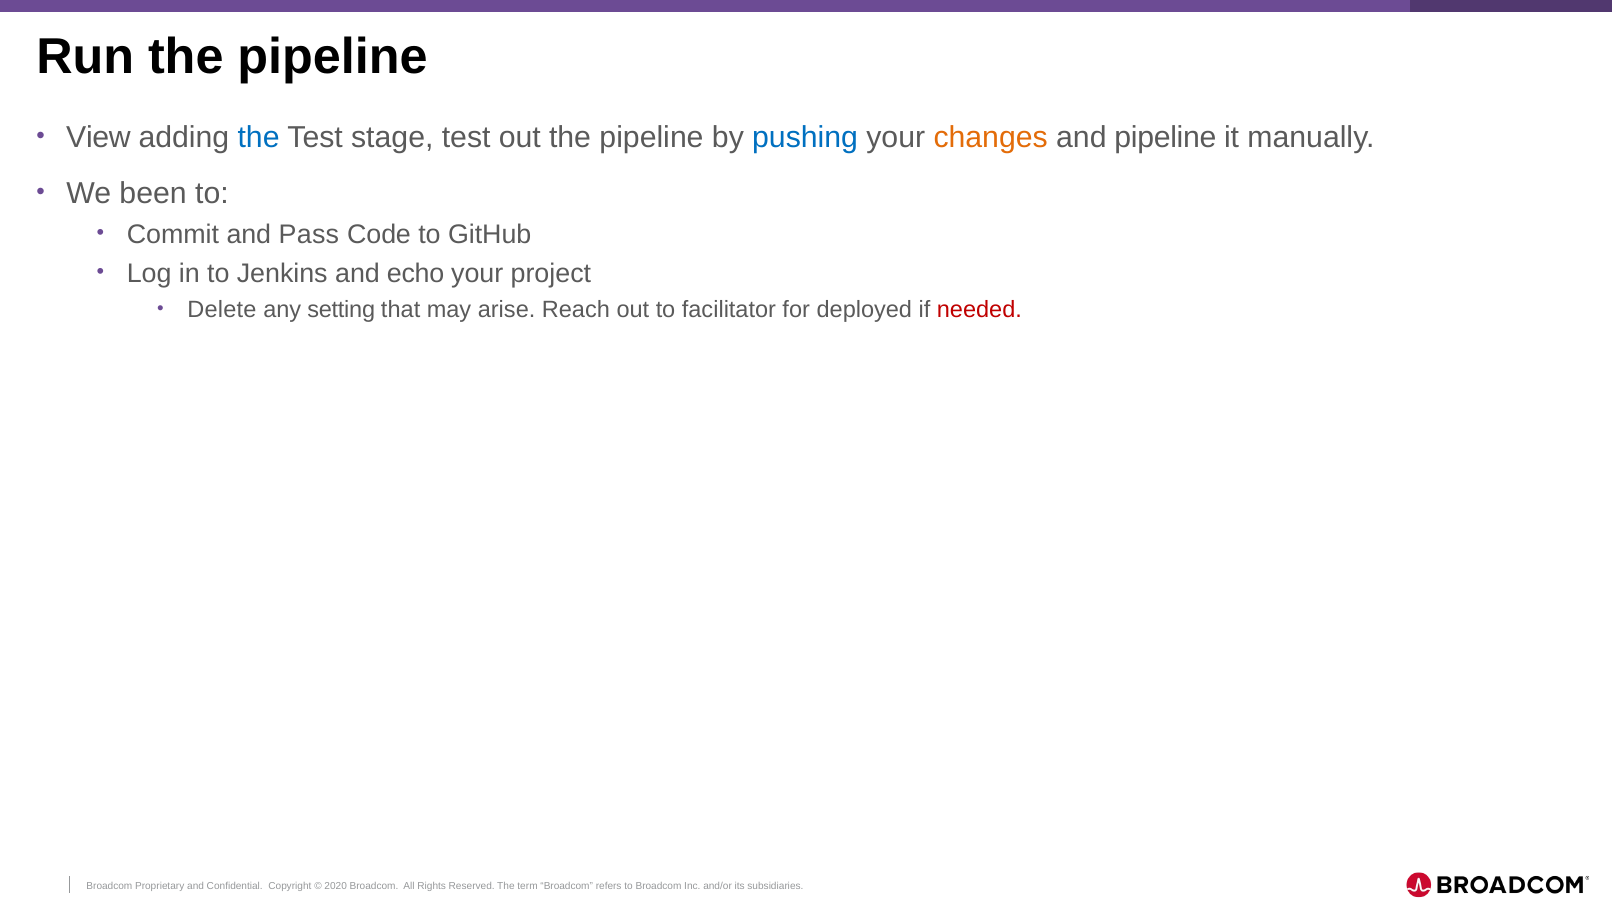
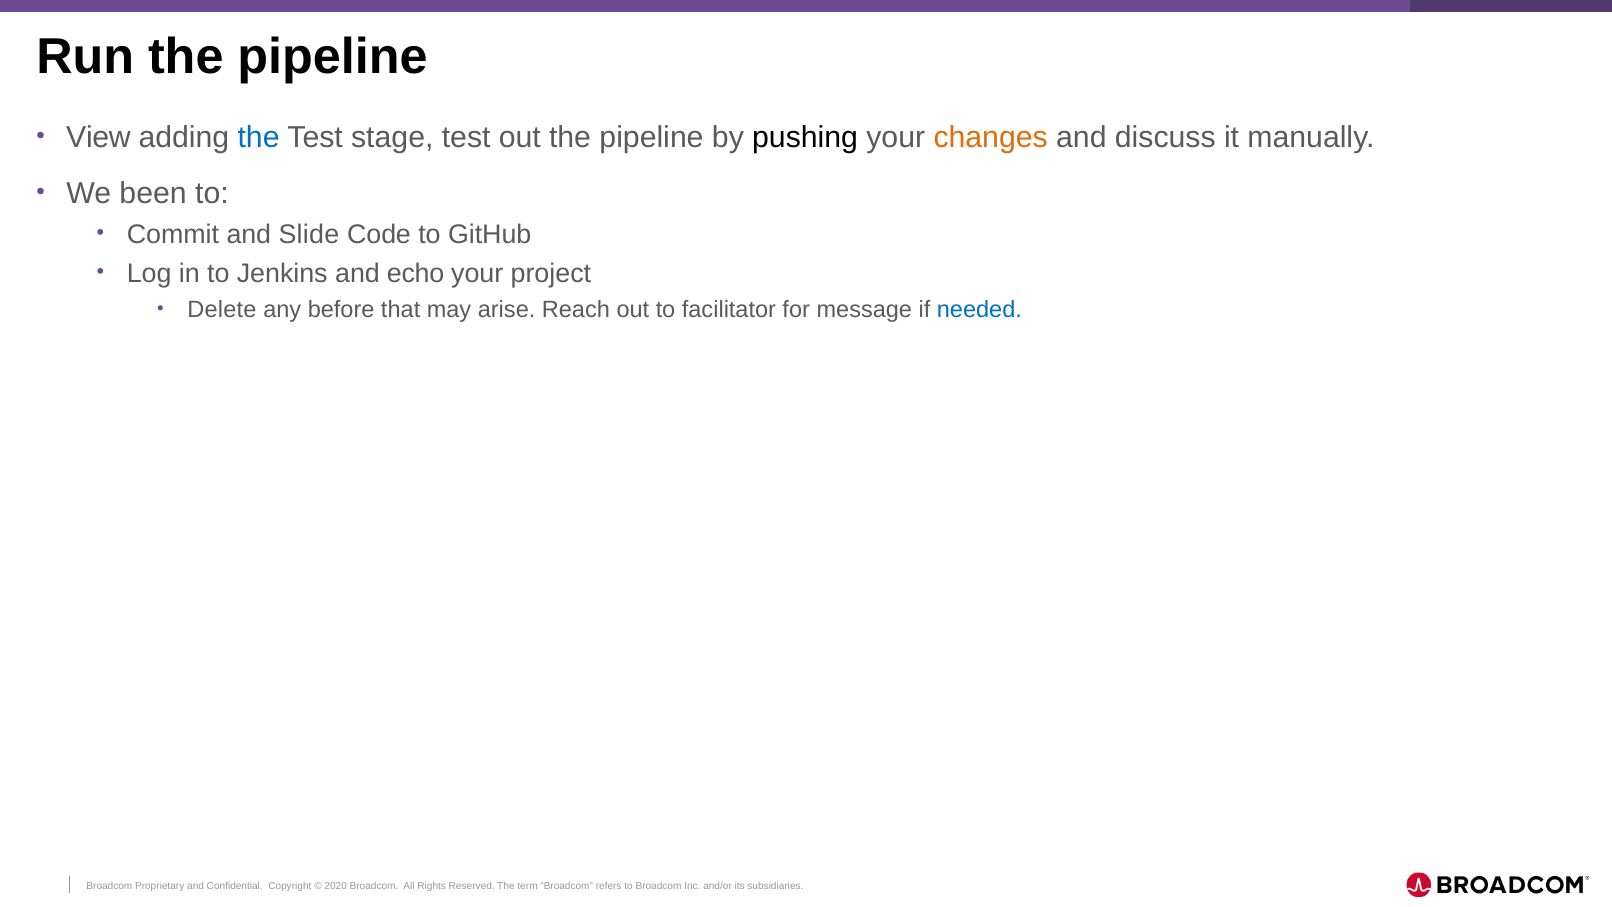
pushing colour: blue -> black (805, 137)
and pipeline: pipeline -> discuss (1165, 137)
Pass: Pass -> Slide (309, 234)
setting: setting -> before (341, 310)
deployed: deployed -> message (864, 310)
needed colour: red -> blue (979, 310)
